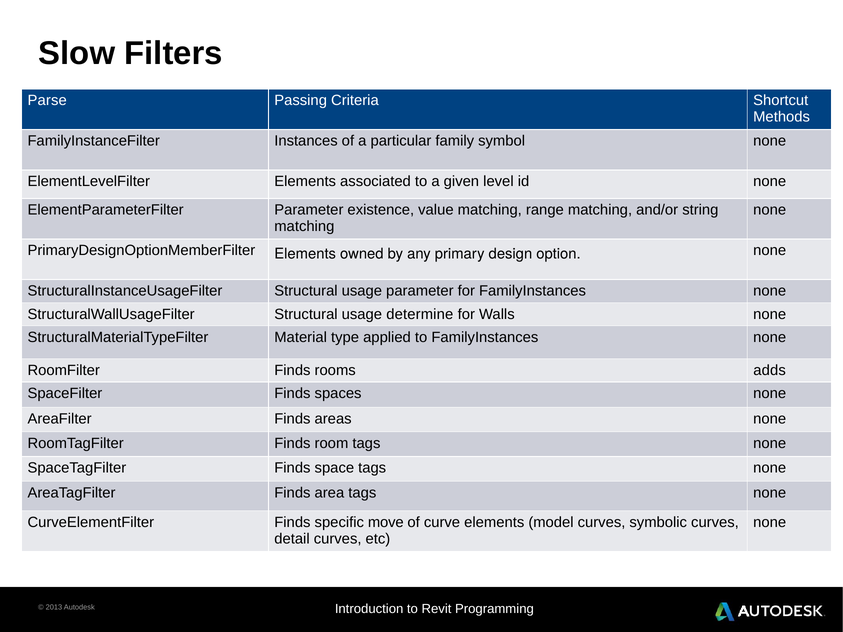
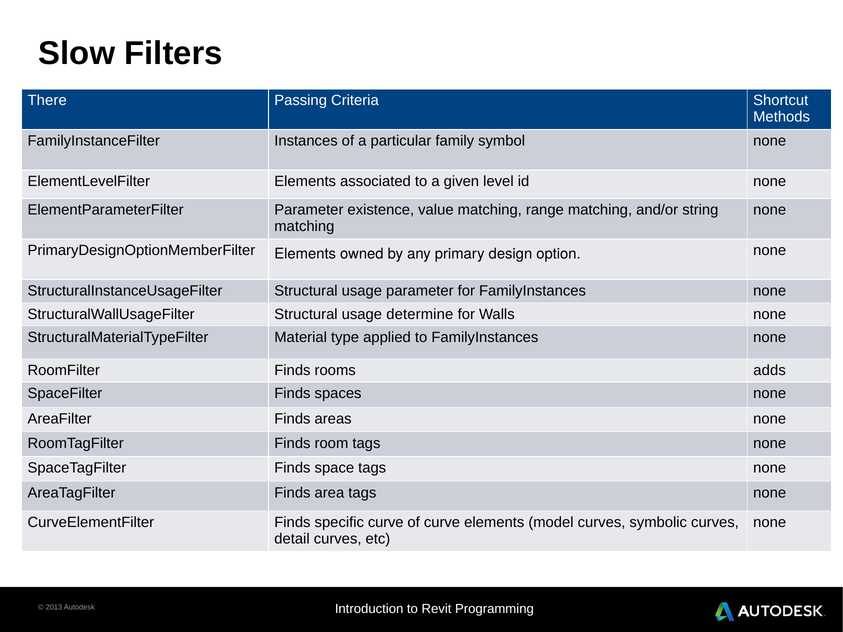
Parse: Parse -> There (47, 100)
specific move: move -> curve (386, 522)
